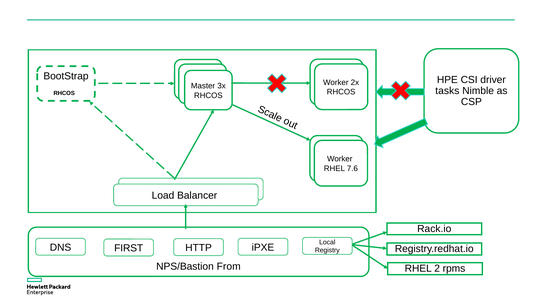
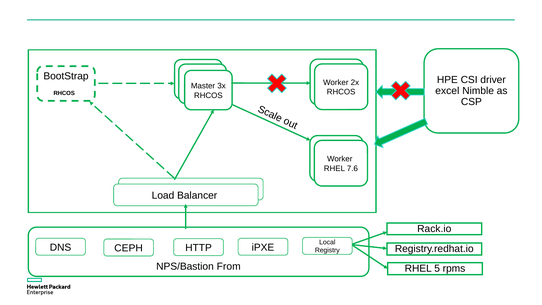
tasks: tasks -> excel (447, 91)
FIRST: FIRST -> CEPH (129, 248)
2: 2 -> 5 (437, 268)
